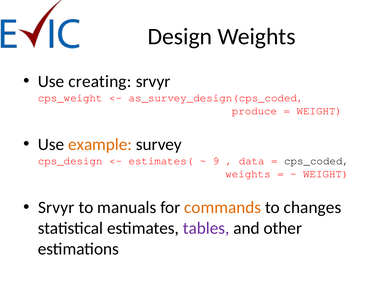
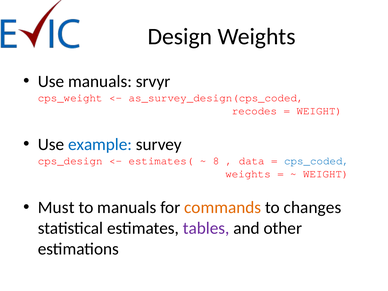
Use creating: creating -> manuals (100, 81)
produce: produce -> recodes (255, 111)
example colour: orange -> blue (100, 144)
9: 9 -> 8 (216, 161)
cps_coded colour: black -> blue (317, 161)
Srvyr: Srvyr -> Must (56, 207)
